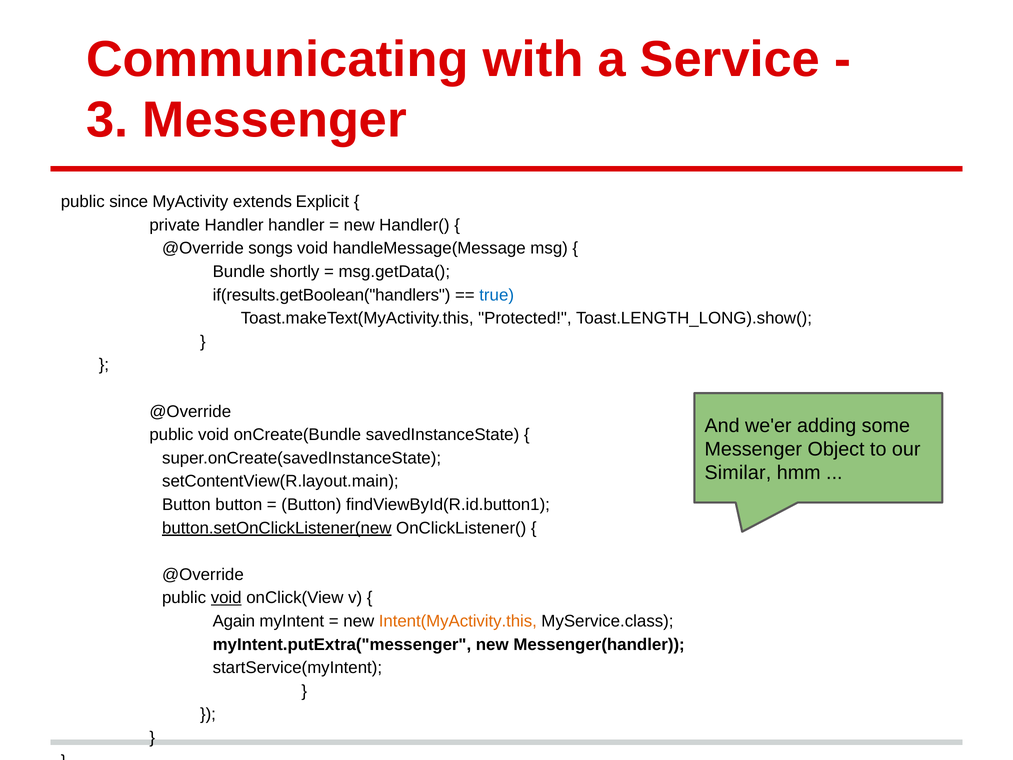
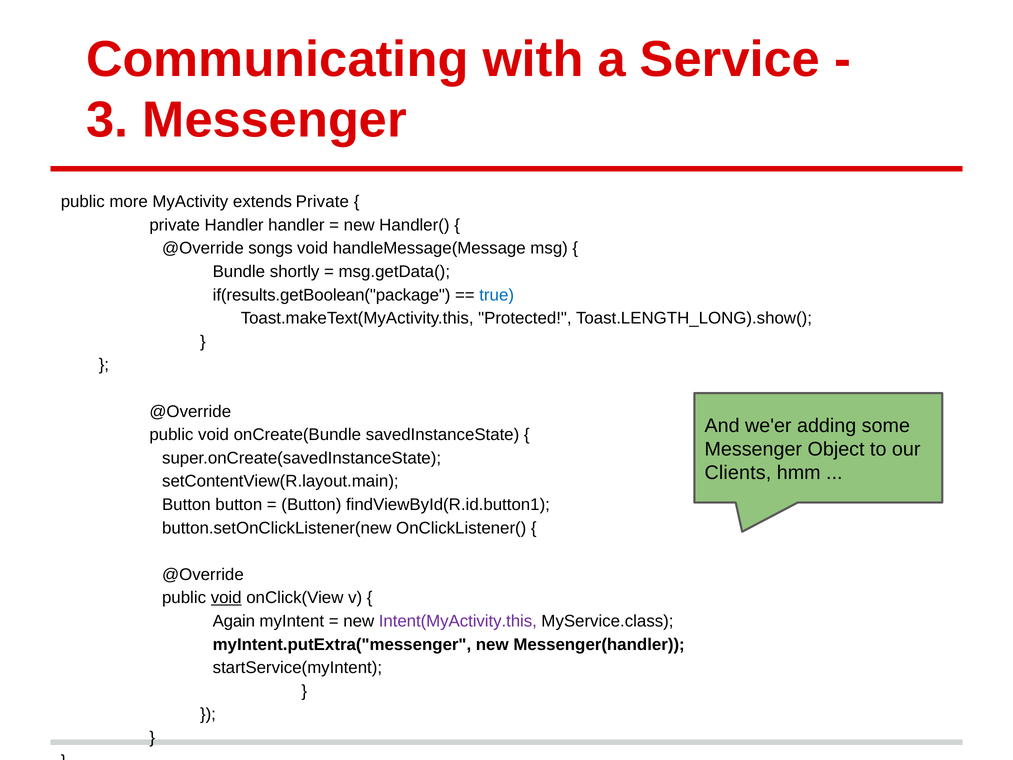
since: since -> more (129, 202)
extends Explicit: Explicit -> Private (322, 202)
if(results.getBoolean("handlers: if(results.getBoolean("handlers -> if(results.getBoolean("package (332, 295)
Similar: Similar -> Clients (738, 473)
button.setOnClickListener(new underline: present -> none (277, 528)
Intent(MyActivity.this colour: orange -> purple (458, 621)
